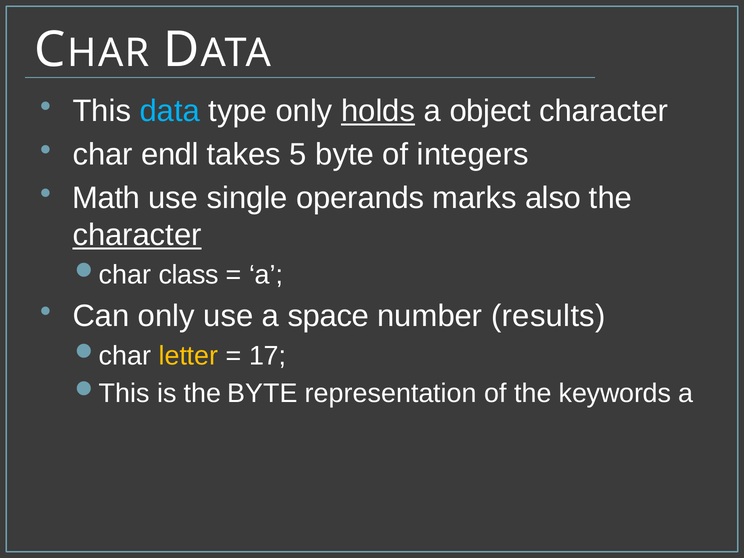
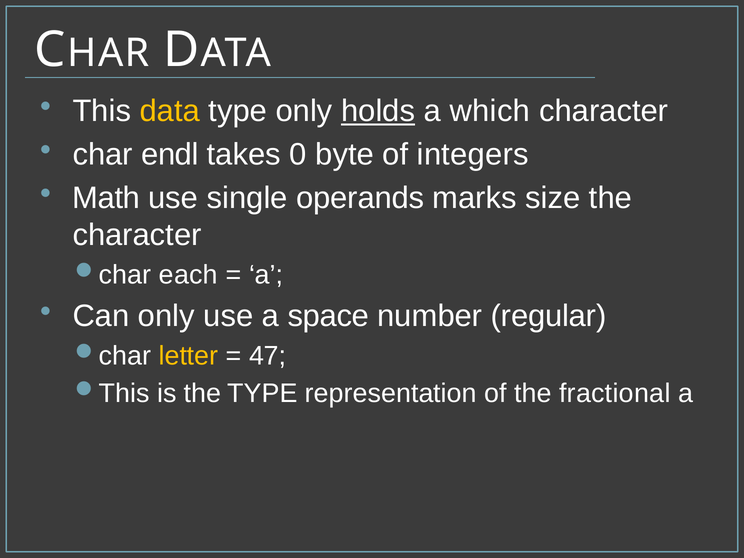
data colour: light blue -> yellow (170, 111)
object: object -> which (490, 111)
5: 5 -> 0 (298, 155)
also: also -> size (553, 198)
character underline: present -> none (137, 235)
class: class -> each (188, 275)
results: results -> regular (549, 316)
17: 17 -> 47 (268, 356)
the BYTE: BYTE -> TYPE (262, 394)
keywords: keywords -> fractional (615, 394)
